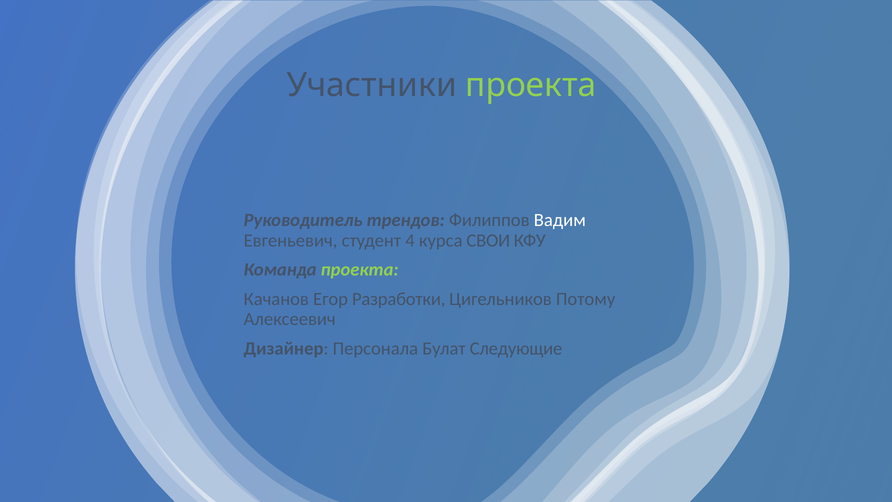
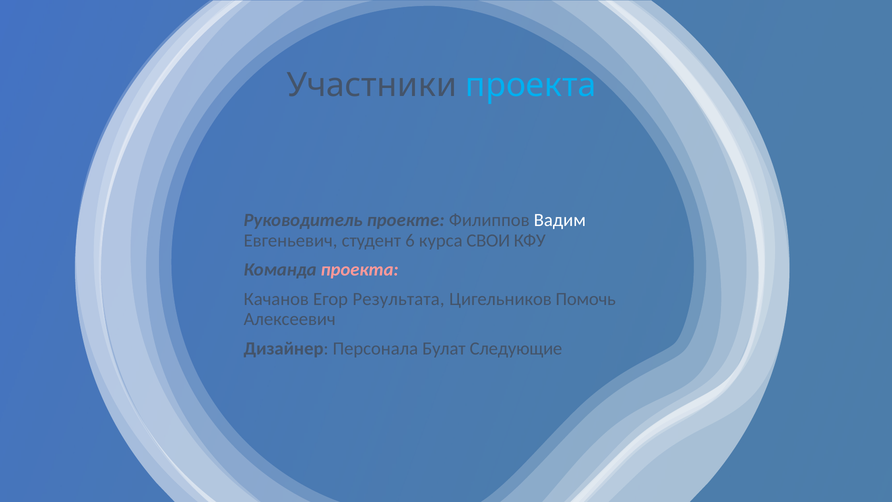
проекта colour: light green -> light blue (531, 85)
трендов: трендов -> проекте (406, 220)
4: 4 -> 6 (410, 240)
проекта colour: light green -> pink (360, 270)
Разработки: Разработки -> Результата (399, 299)
Потому: Потому -> Помочь (586, 299)
